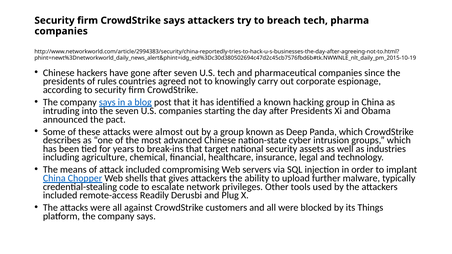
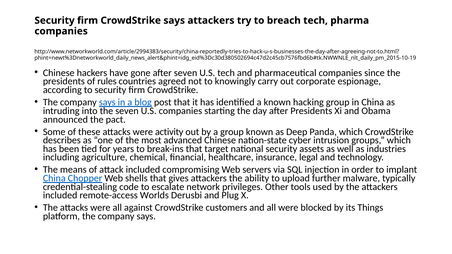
almost: almost -> activity (169, 132)
Readily: Readily -> Worlds (154, 196)
